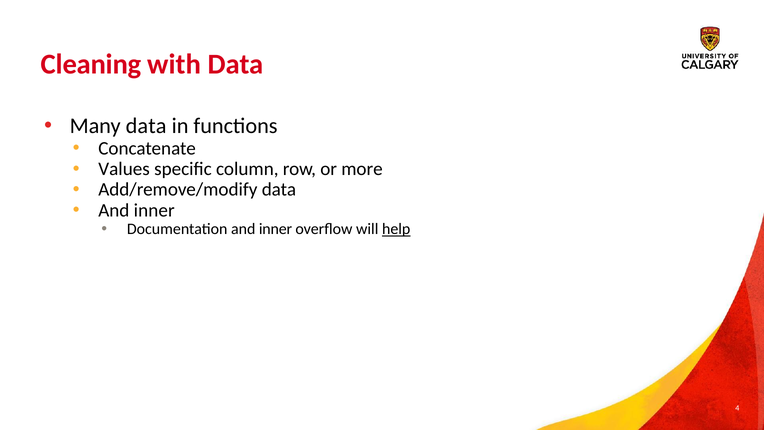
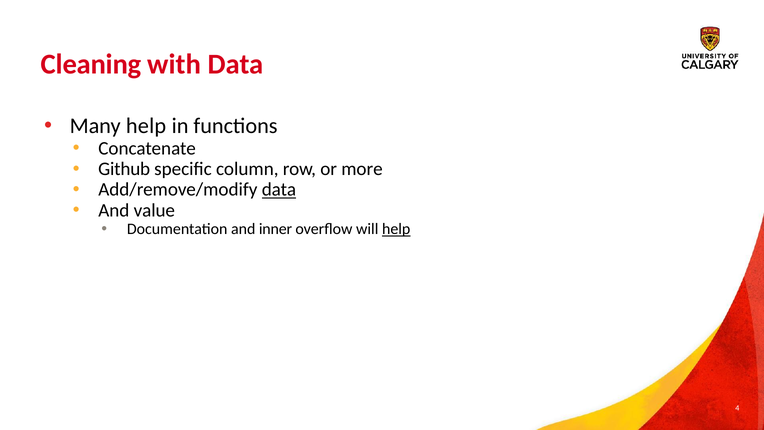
Many data: data -> help (146, 126)
Values: Values -> Github (124, 169)
data underline: none -> present (279, 190)
inner: inner -> value (154, 210)
